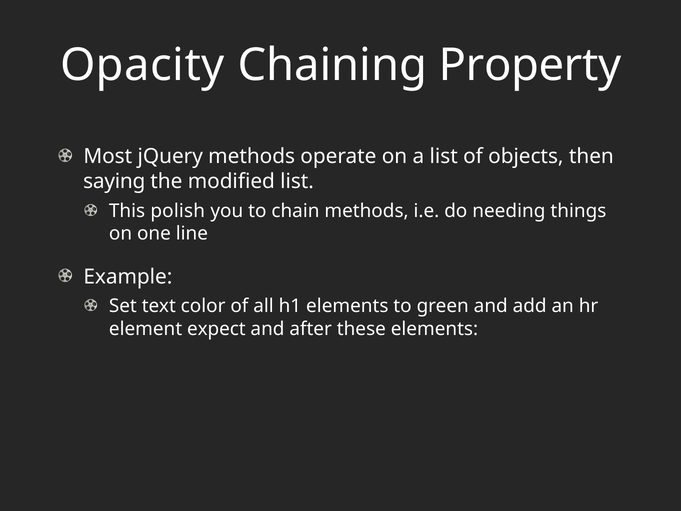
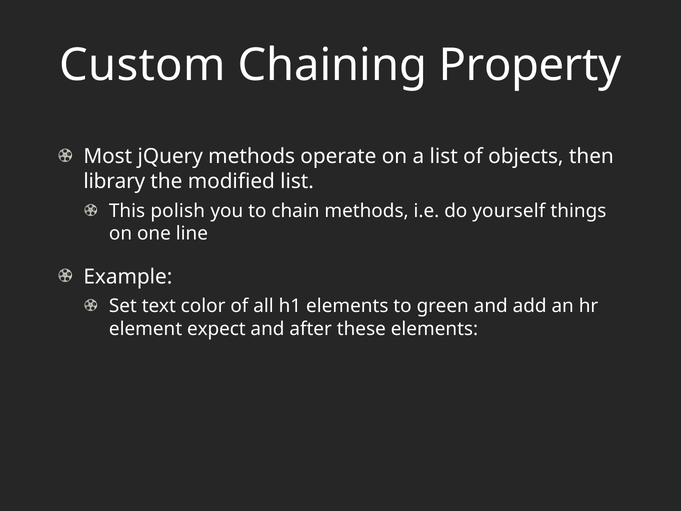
Opacity: Opacity -> Custom (142, 65)
saying: saying -> library (114, 182)
needing: needing -> yourself (509, 211)
